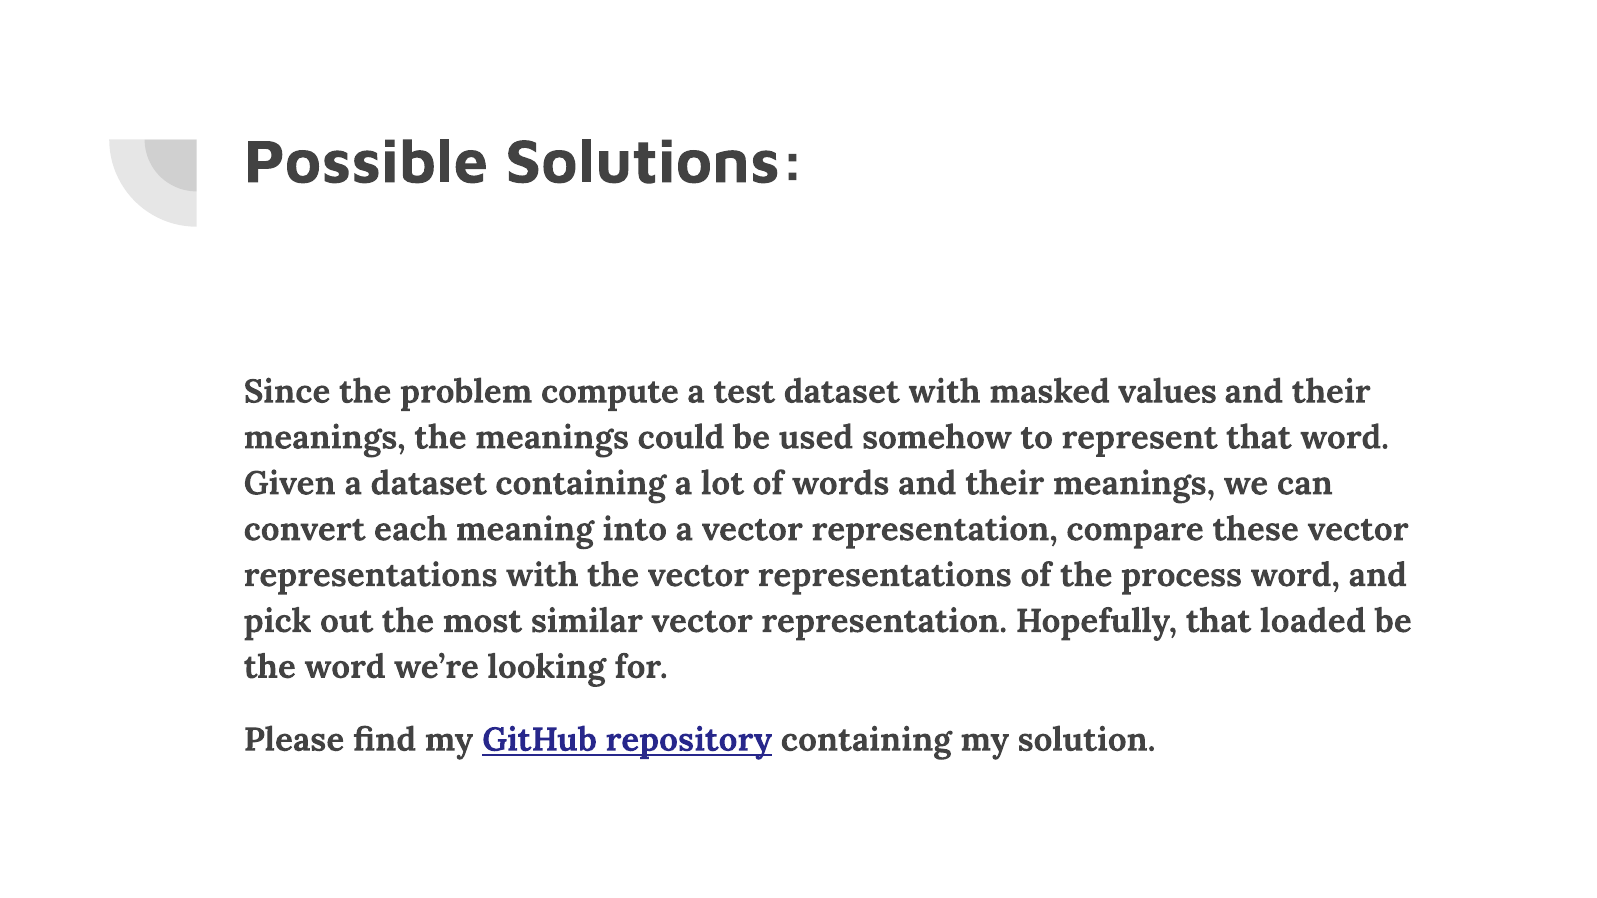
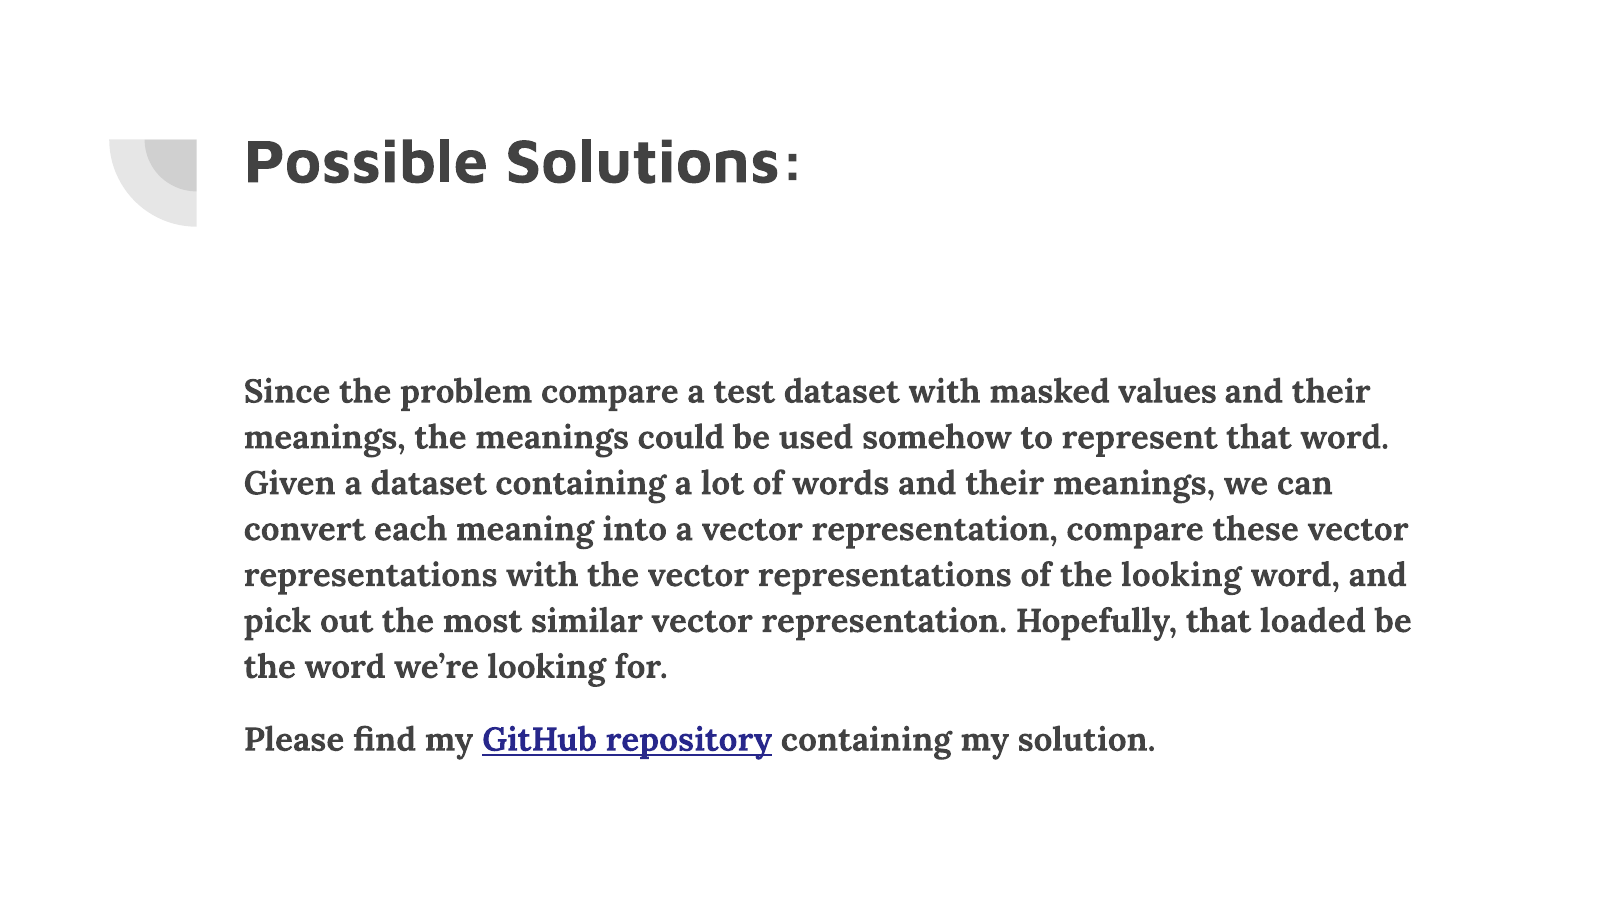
problem compute: compute -> compare (610, 392)
the process: process -> looking (1181, 575)
